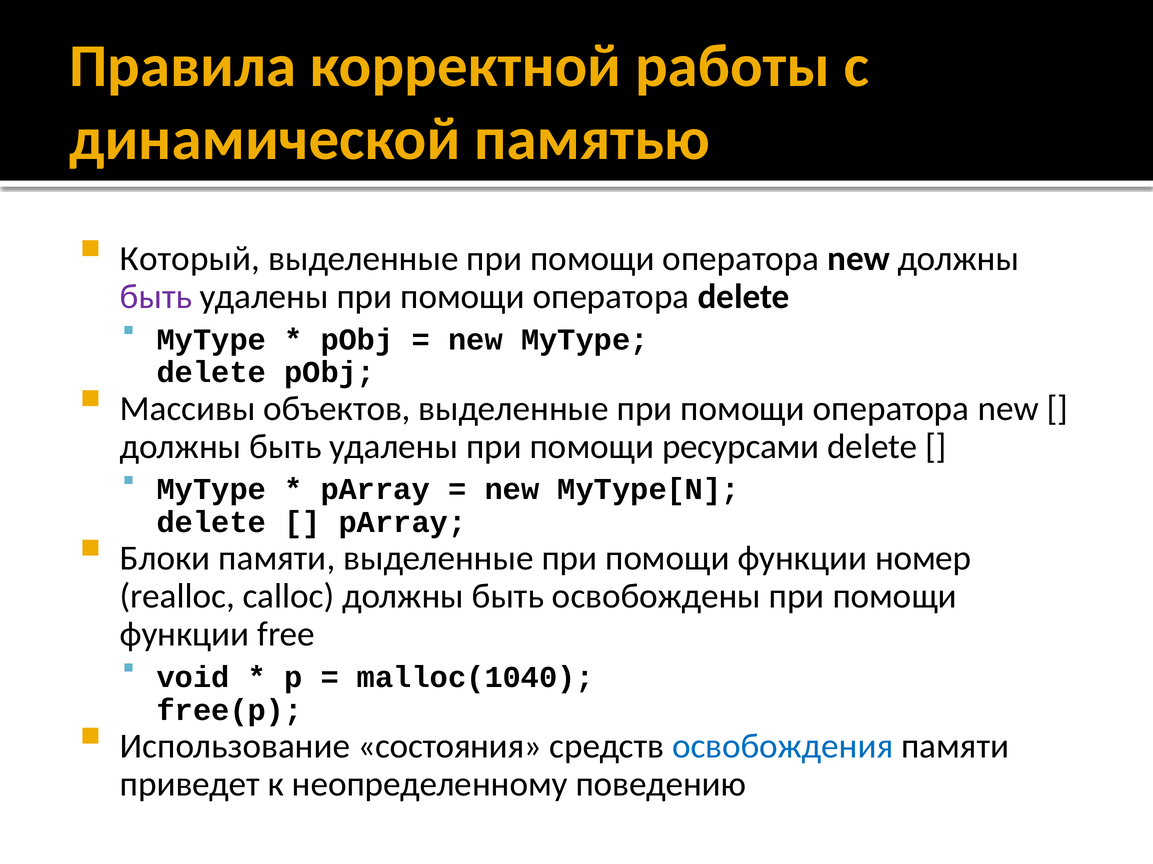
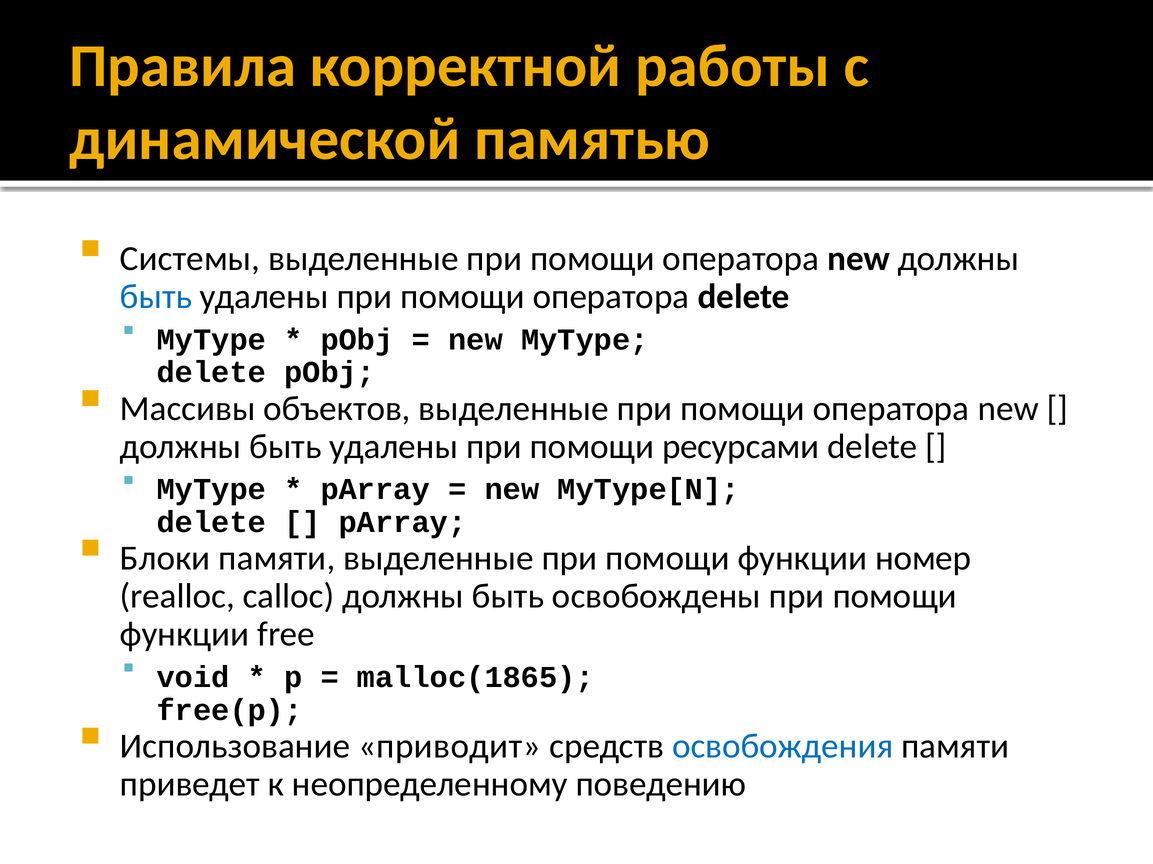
Который: Который -> Системы (190, 259)
быть colour: purple -> blue (156, 297)
malloc(1040: malloc(1040 -> malloc(1865 (475, 678)
состояния: состояния -> приводит (449, 747)
